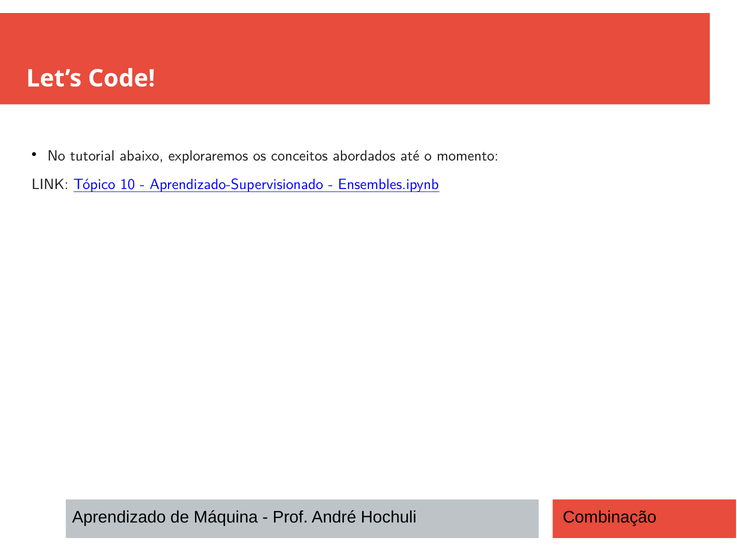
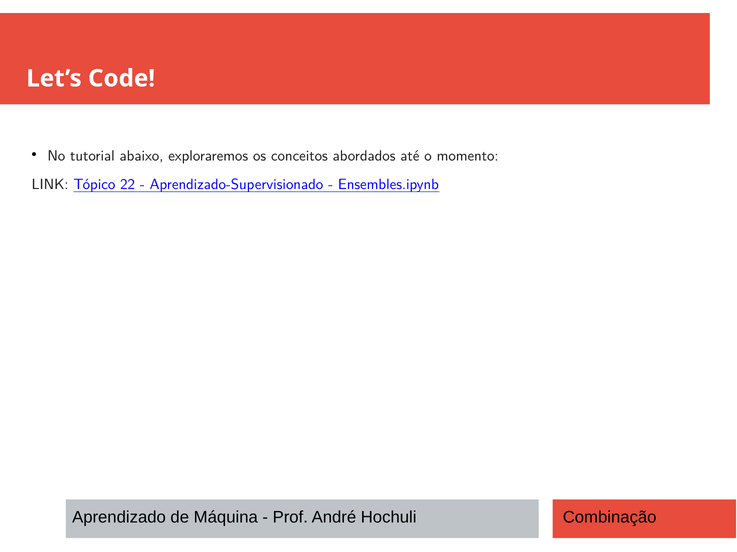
10: 10 -> 22 (128, 185)
